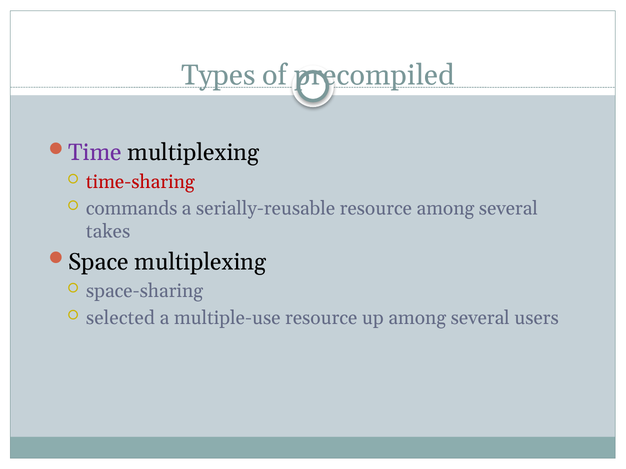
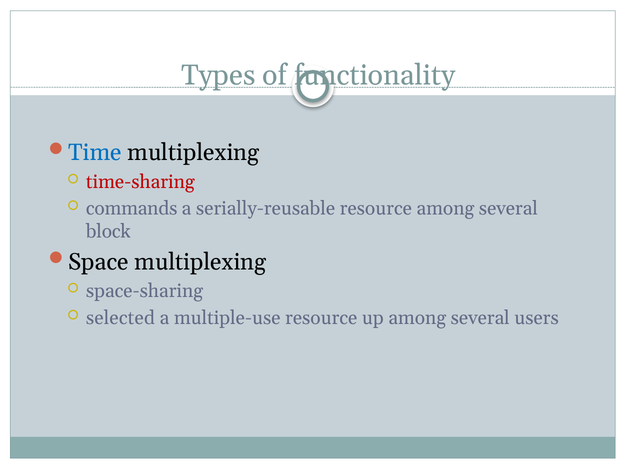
precompiled: precompiled -> functionality (375, 76)
Time colour: purple -> blue (95, 153)
takes: takes -> block (108, 232)
